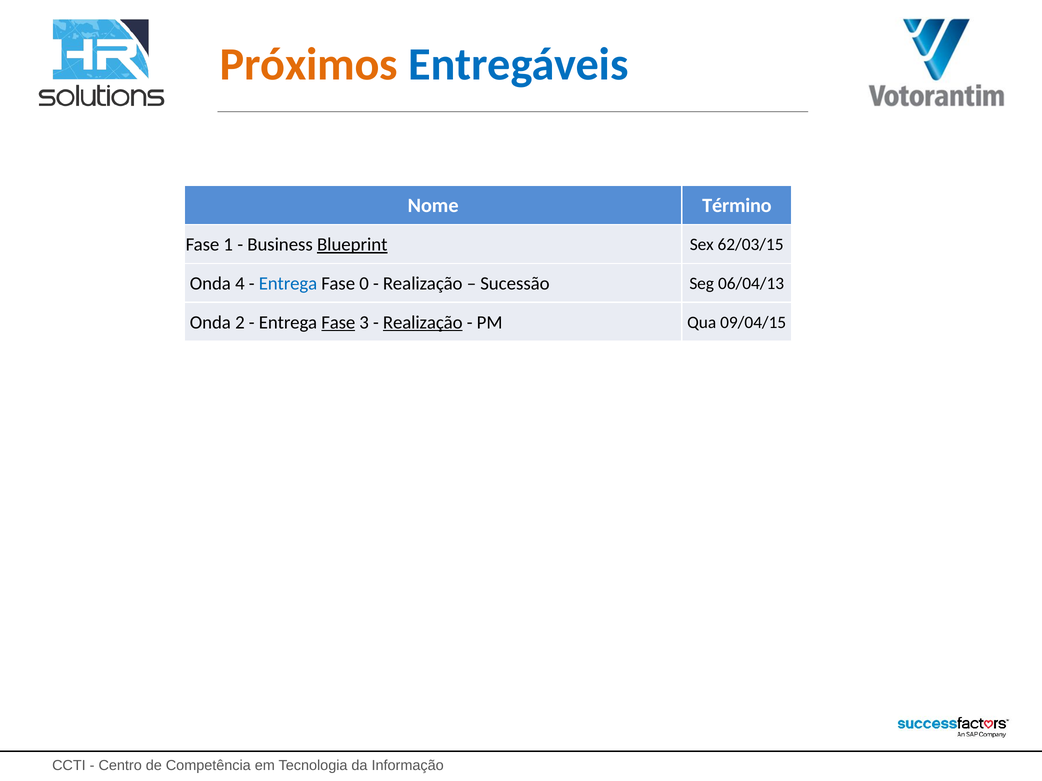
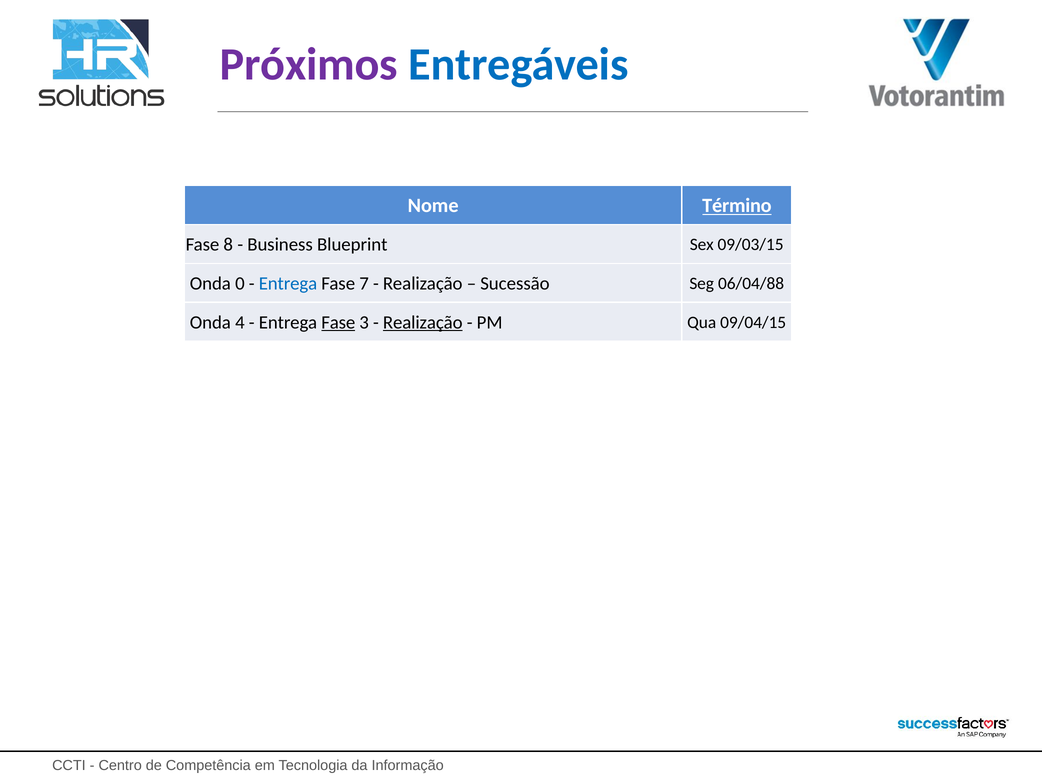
Próximos colour: orange -> purple (309, 64)
Término underline: none -> present (737, 206)
1: 1 -> 8 (228, 245)
Blueprint underline: present -> none (352, 245)
62/03/15: 62/03/15 -> 09/03/15 (751, 245)
4: 4 -> 0 (240, 284)
0: 0 -> 7 (364, 284)
06/04/13: 06/04/13 -> 06/04/88 (751, 284)
2: 2 -> 4 (240, 323)
